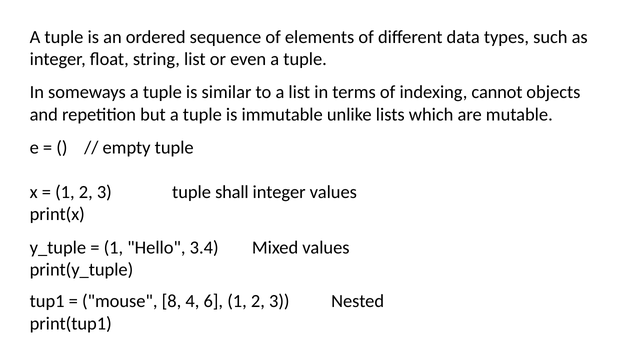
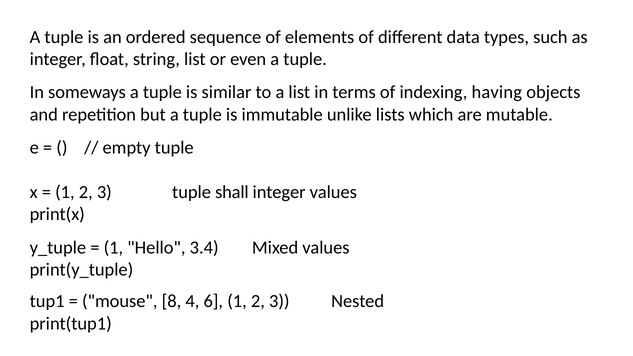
cannot: cannot -> having (497, 92)
